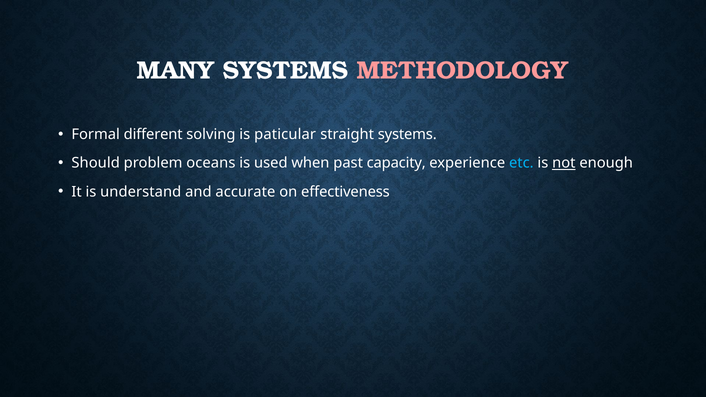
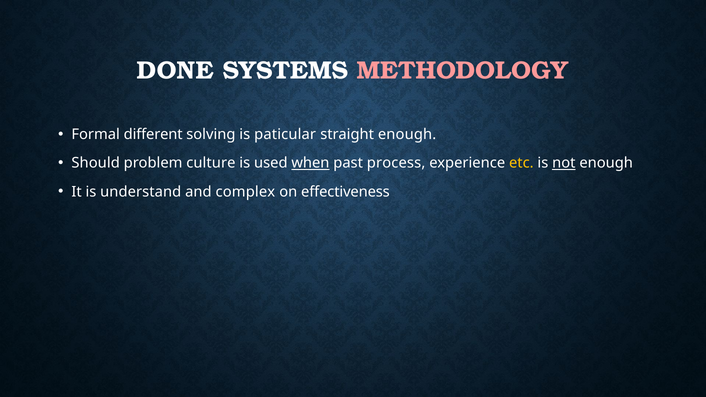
MANY: MANY -> DONE (175, 70)
straight systems: systems -> enough (407, 135)
oceans: oceans -> culture (211, 163)
when underline: none -> present (310, 163)
capacity: capacity -> process (396, 163)
etc colour: light blue -> yellow (521, 163)
accurate: accurate -> complex (245, 192)
